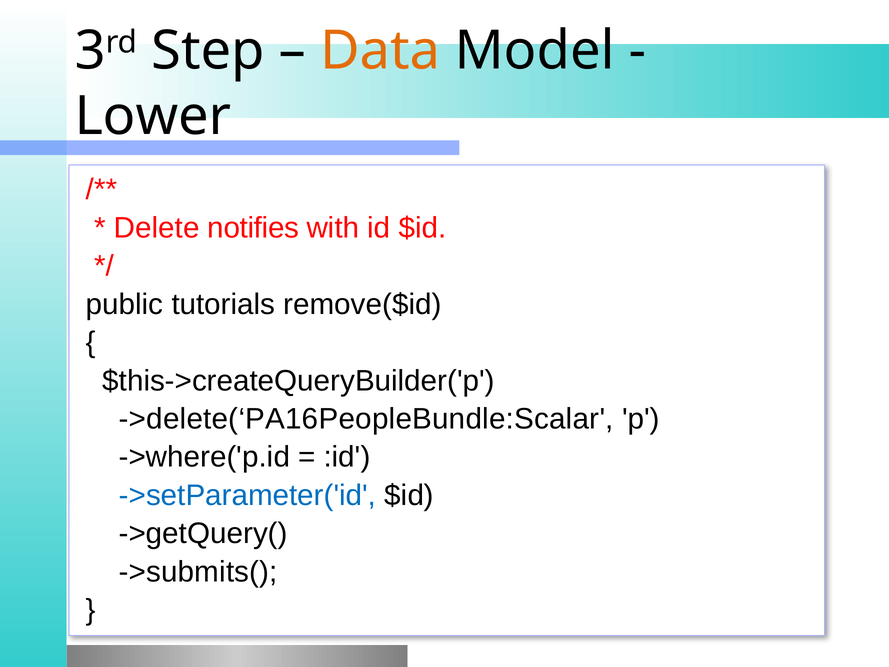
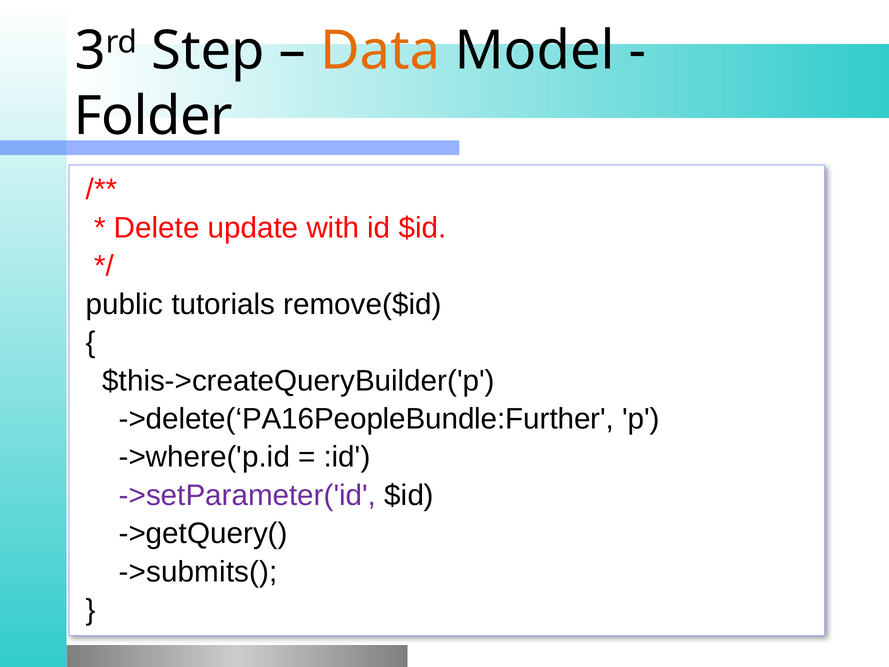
Lower: Lower -> Folder (153, 116)
notifies: notifies -> update (253, 228)
->delete(‘PA16PeopleBundle:Scalar: ->delete(‘PA16PeopleBundle:Scalar -> ->delete(‘PA16PeopleBundle:Further (366, 419)
->setParameter('id colour: blue -> purple (248, 495)
